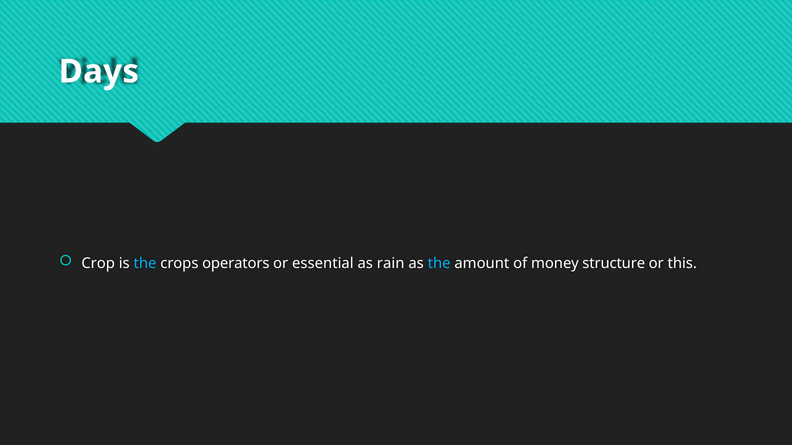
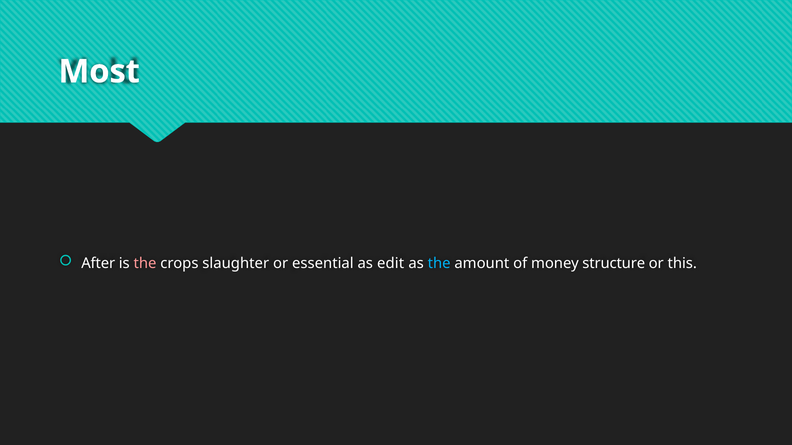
Days: Days -> Most (99, 72)
Crop: Crop -> After (98, 263)
the colour: light blue -> pink (145, 263)
operators: operators -> slaughter (236, 263)
rain: rain -> edit (391, 263)
